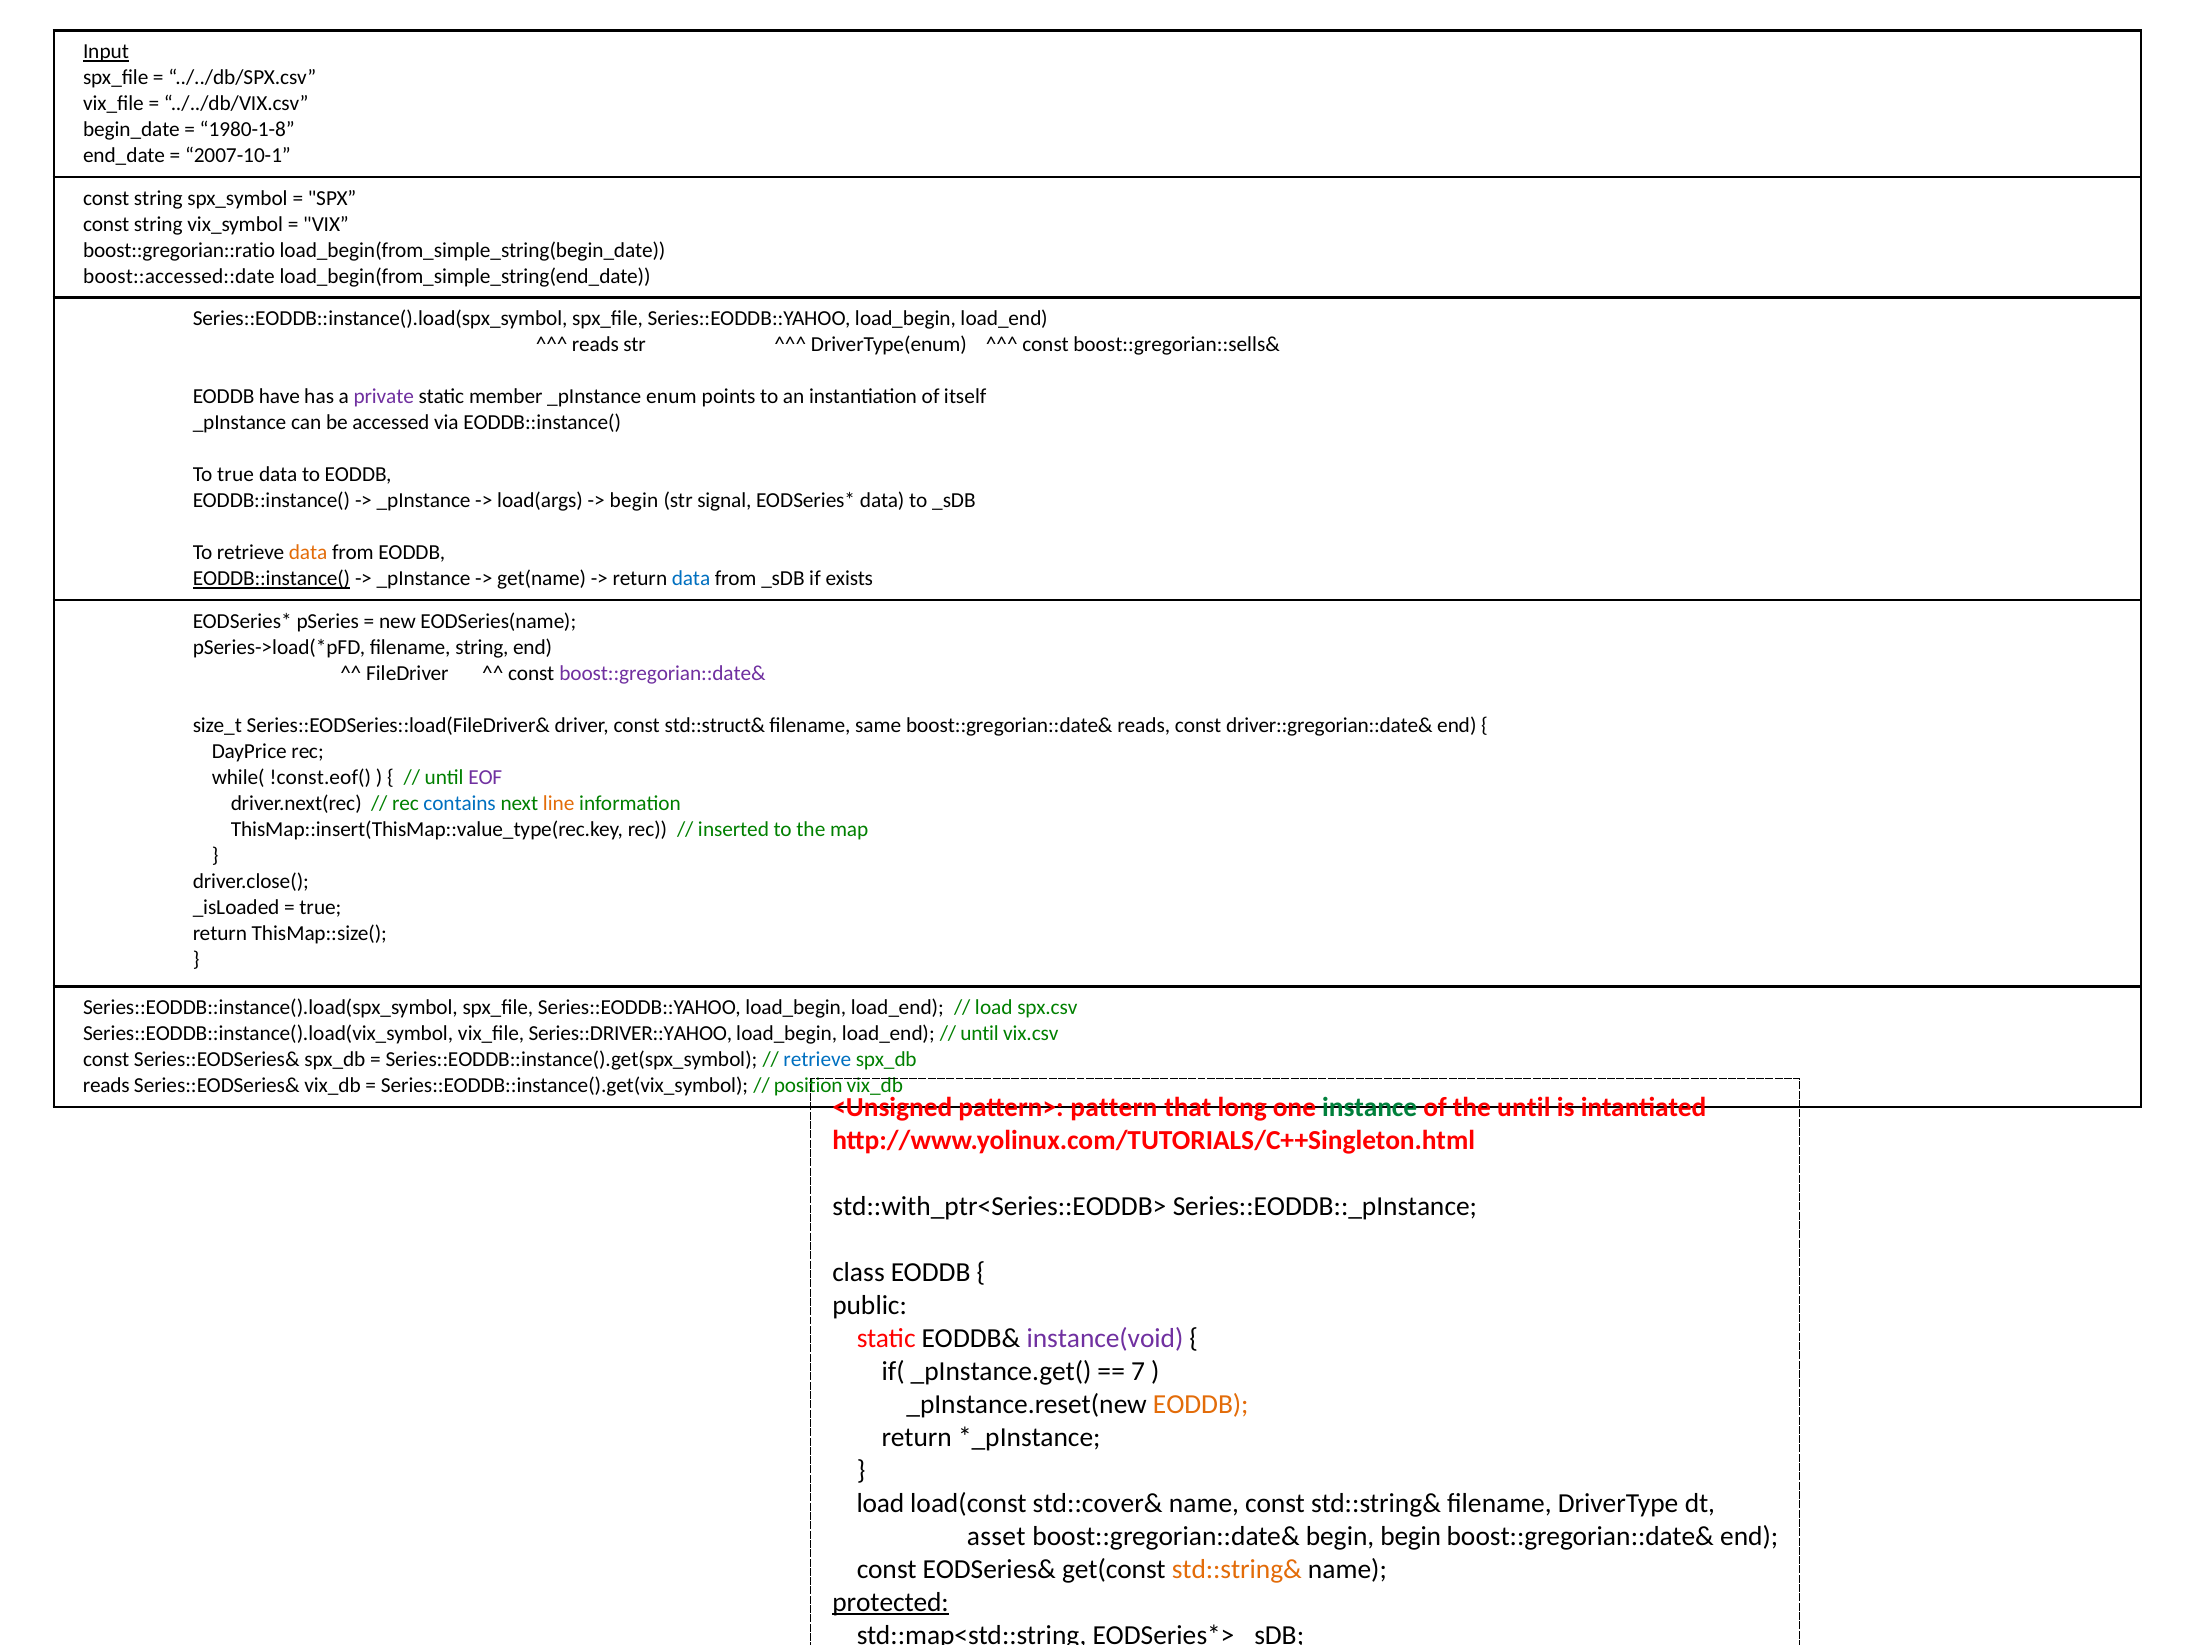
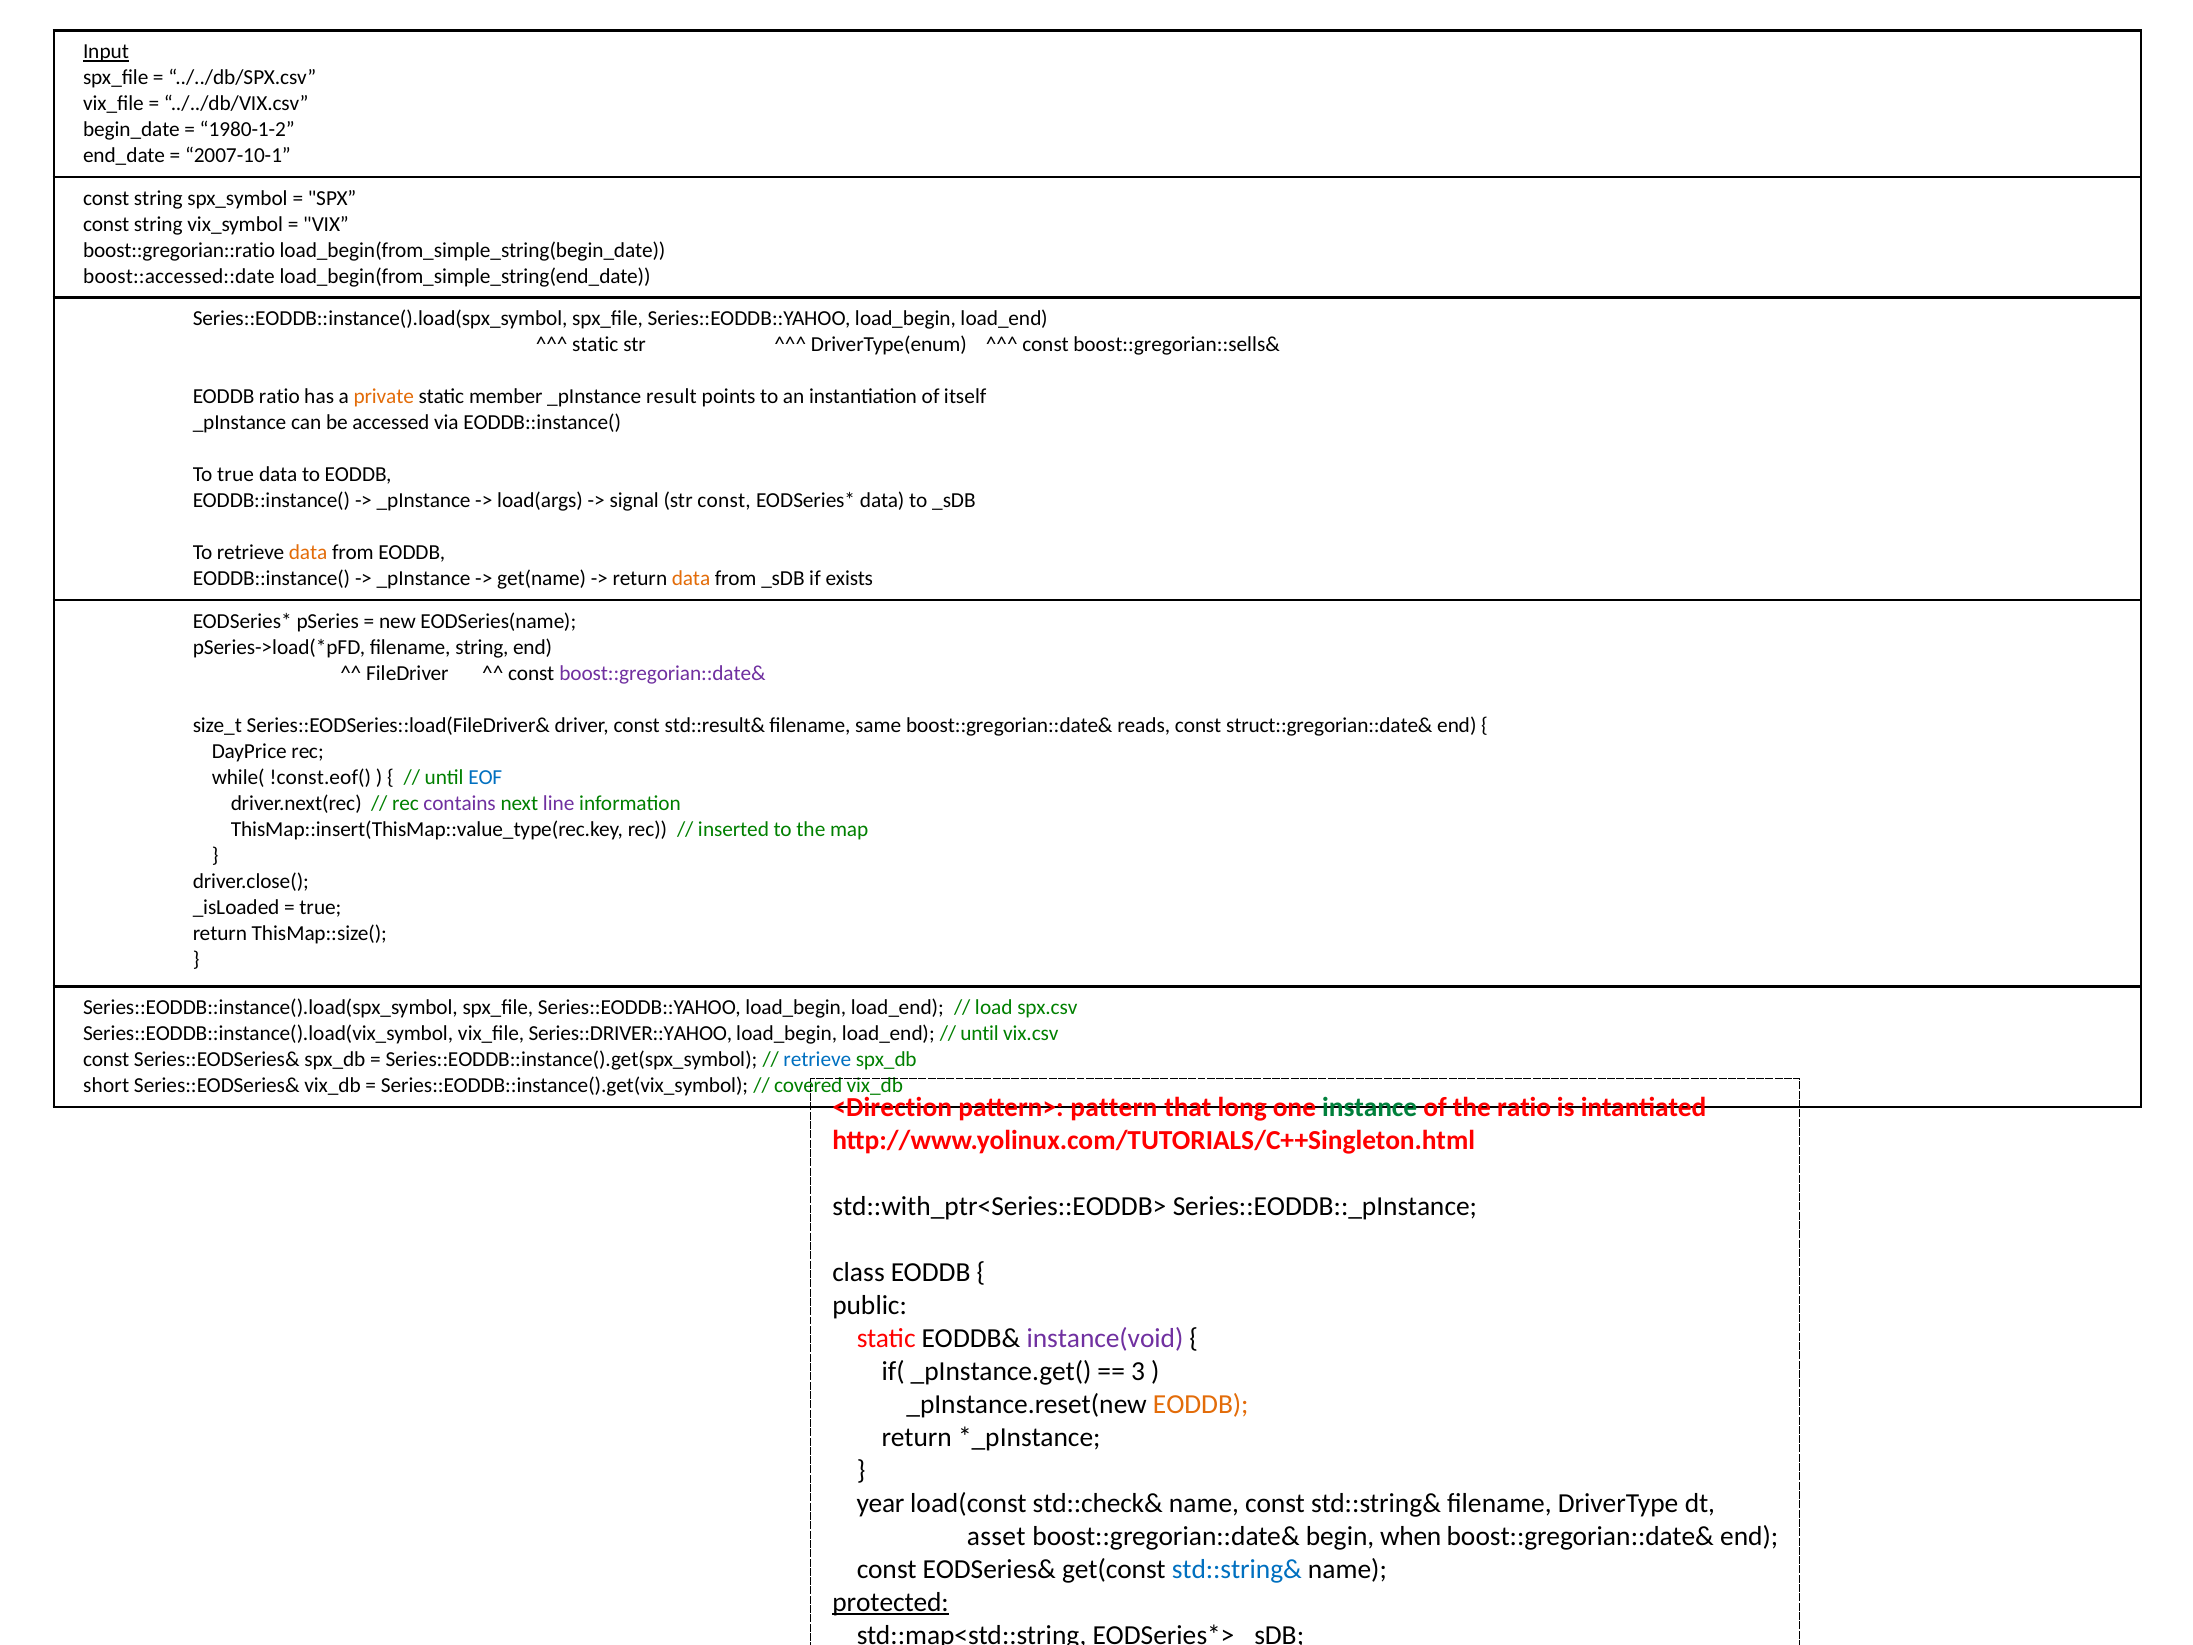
1980-1-8: 1980-1-8 -> 1980-1-2 (247, 130)
reads: reads -> static (595, 345)
EODDB have: have -> ratio (279, 397)
private colour: purple -> orange (384, 397)
enum: enum -> result (671, 397)
begin: begin -> signal (634, 501)
str signal: signal -> const (724, 501)
EODDB::instance( underline: present -> none (271, 579)
data colour: blue -> orange (691, 579)
std::struct&: std::struct& -> std::result& (715, 725)
driver::gregorian::date&: driver::gregorian::date& -> struct::gregorian::date& (1329, 725)
EOF colour: purple -> blue (485, 777)
contains colour: blue -> purple (460, 803)
line colour: orange -> purple (559, 803)
reads: reads -> short (106, 1086)
position: position -> covered (808, 1086)
<Unsigned: <Unsigned -> <Direction (892, 1107)
the until: until -> ratio (1524, 1107)
7: 7 -> 3 (1138, 1371)
load: load -> year (880, 1503)
std::cover&: std::cover& -> std::check& (1098, 1503)
begin begin: begin -> when (1411, 1536)
std::string& colour: orange -> blue (1237, 1569)
